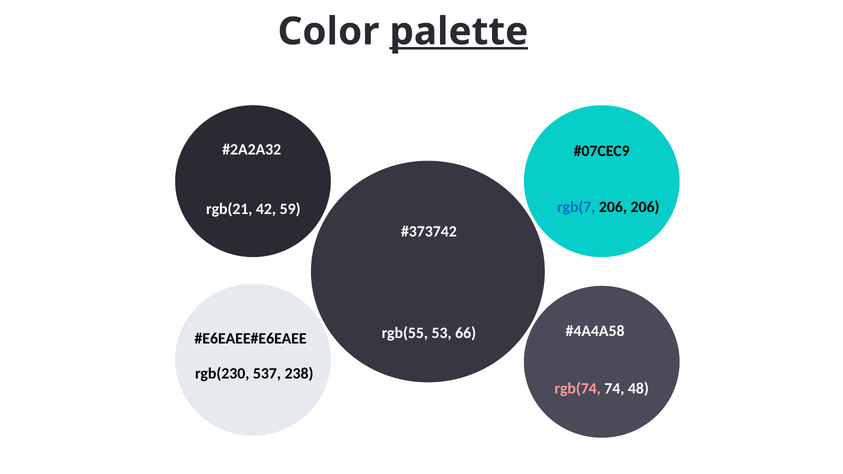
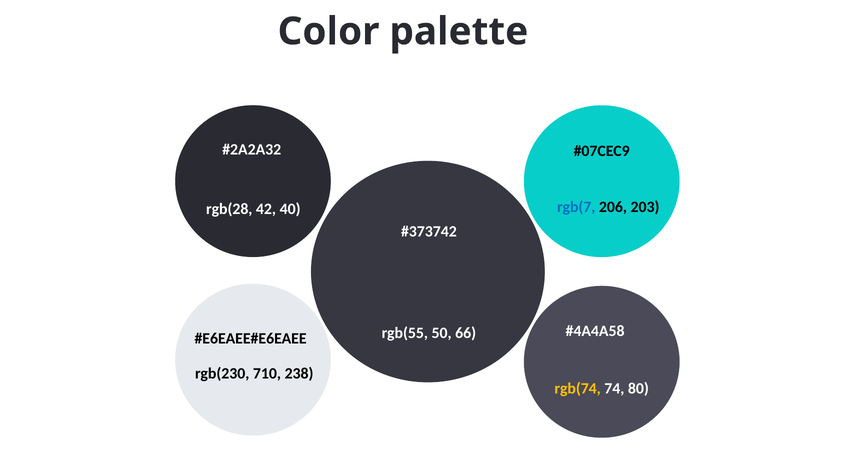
palette underline: present -> none (459, 32)
206 206: 206 -> 203 (645, 207)
rgb(21: rgb(21 -> rgb(28 (229, 209)
59: 59 -> 40 (290, 209)
53: 53 -> 50 (442, 333)
537: 537 -> 710 (267, 374)
rgb(74 colour: pink -> yellow (578, 389)
48: 48 -> 80 (638, 389)
